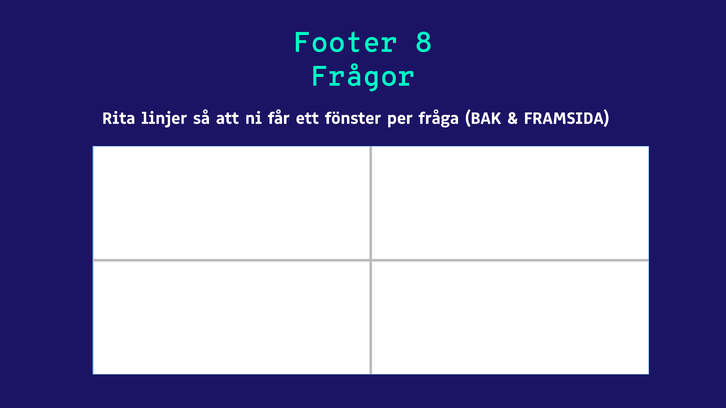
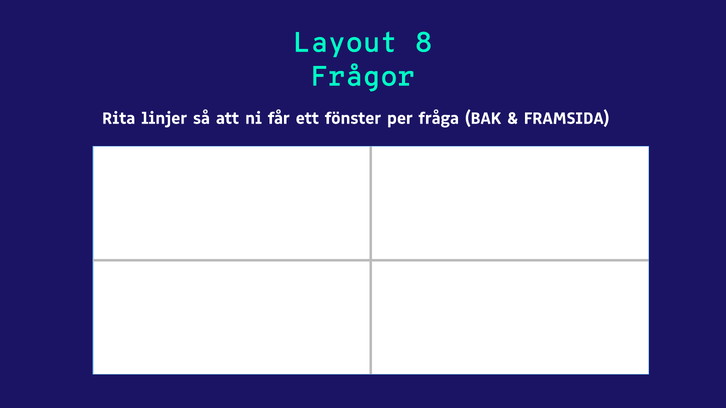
Footer: Footer -> Layout (346, 43)
